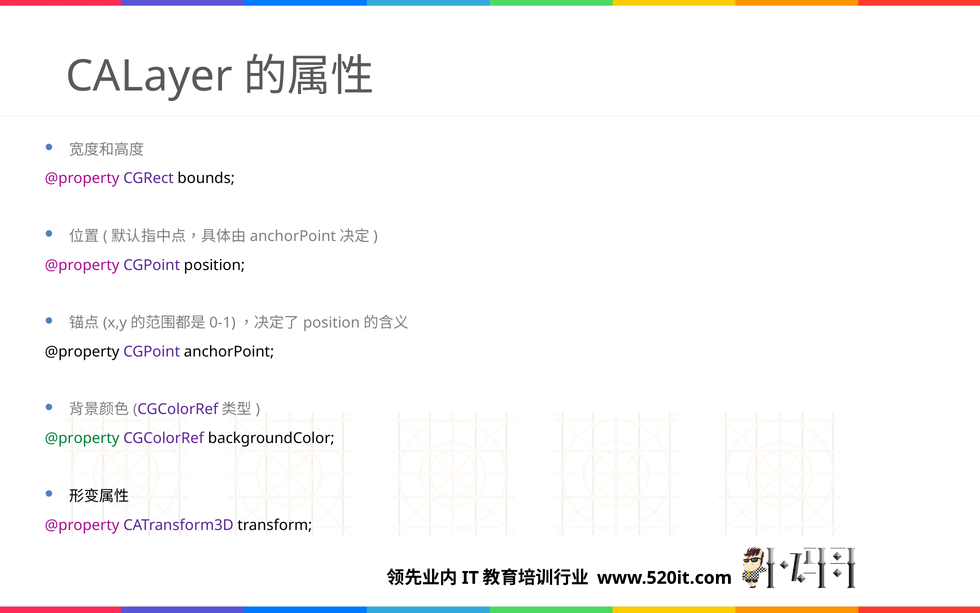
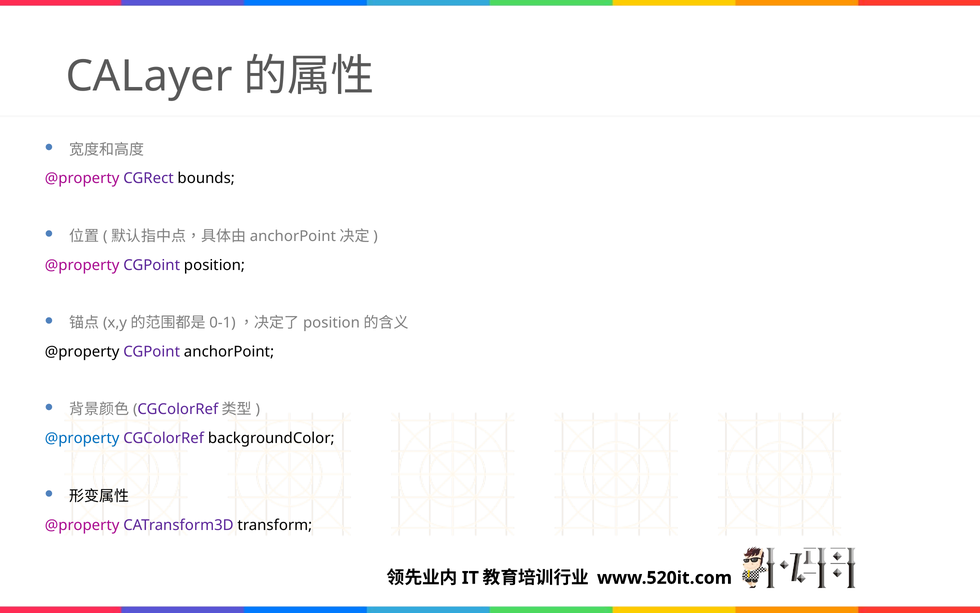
@property colour: green -> blue (82, 438)
